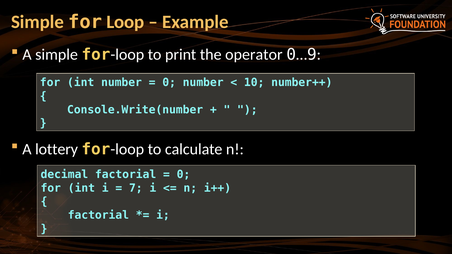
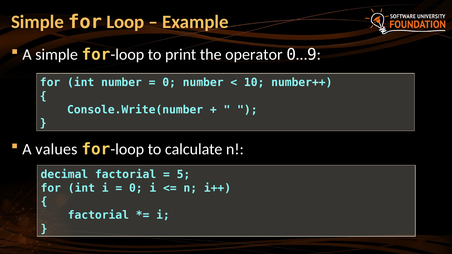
lottery: lottery -> values (56, 149)
0: 0 -> 5 (183, 175)
7: 7 -> 0 (136, 188)
